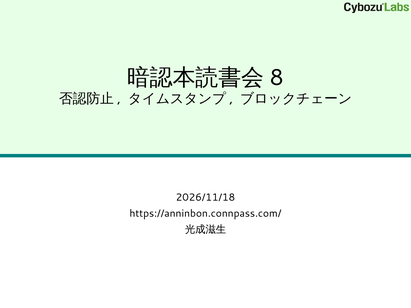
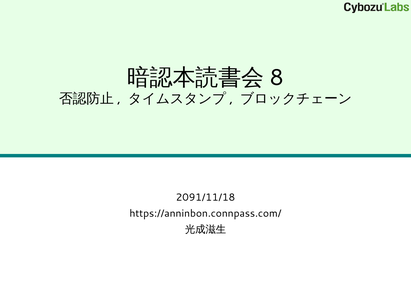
2026/11/18: 2026/11/18 -> 2091/11/18 (205, 198)
